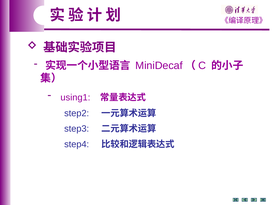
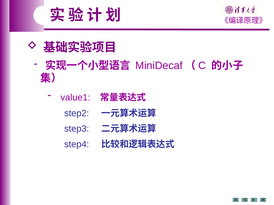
using1: using1 -> value1 (75, 98)
